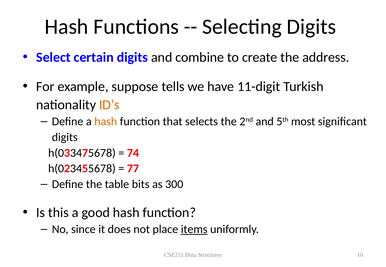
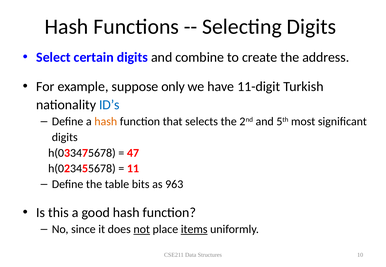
tells: tells -> only (173, 87)
ID’s colour: orange -> blue (109, 105)
74: 74 -> 47 (133, 153)
77: 77 -> 11 (133, 169)
300: 300 -> 963 (174, 184)
not underline: none -> present (142, 229)
